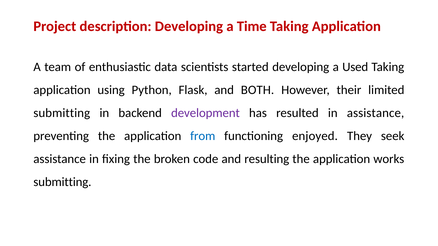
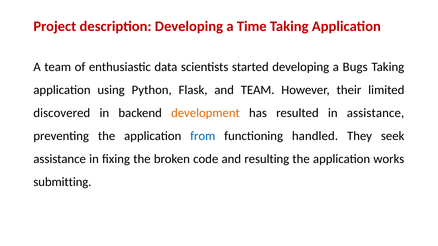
Used: Used -> Bugs (355, 67)
and BOTH: BOTH -> TEAM (258, 90)
submitting: submitting -> discovered (62, 113)
development colour: purple -> orange (205, 113)
enjoyed: enjoyed -> handled (315, 136)
